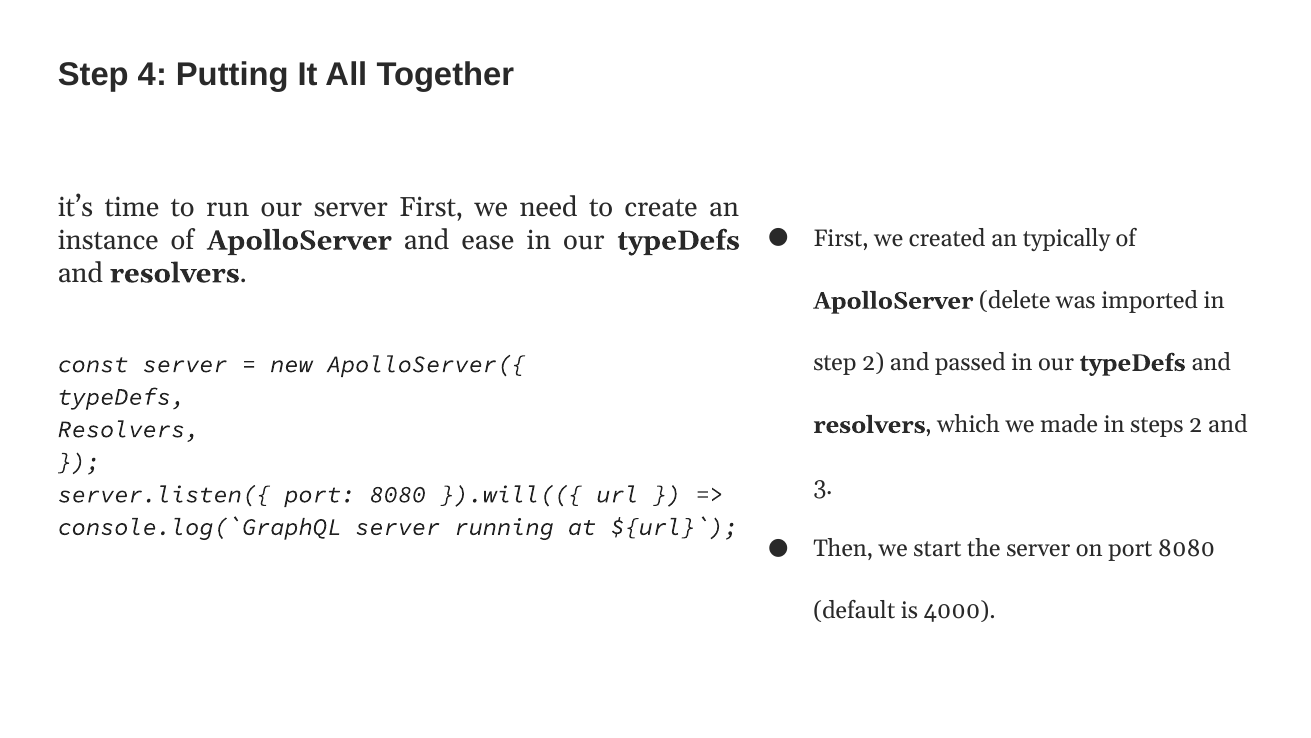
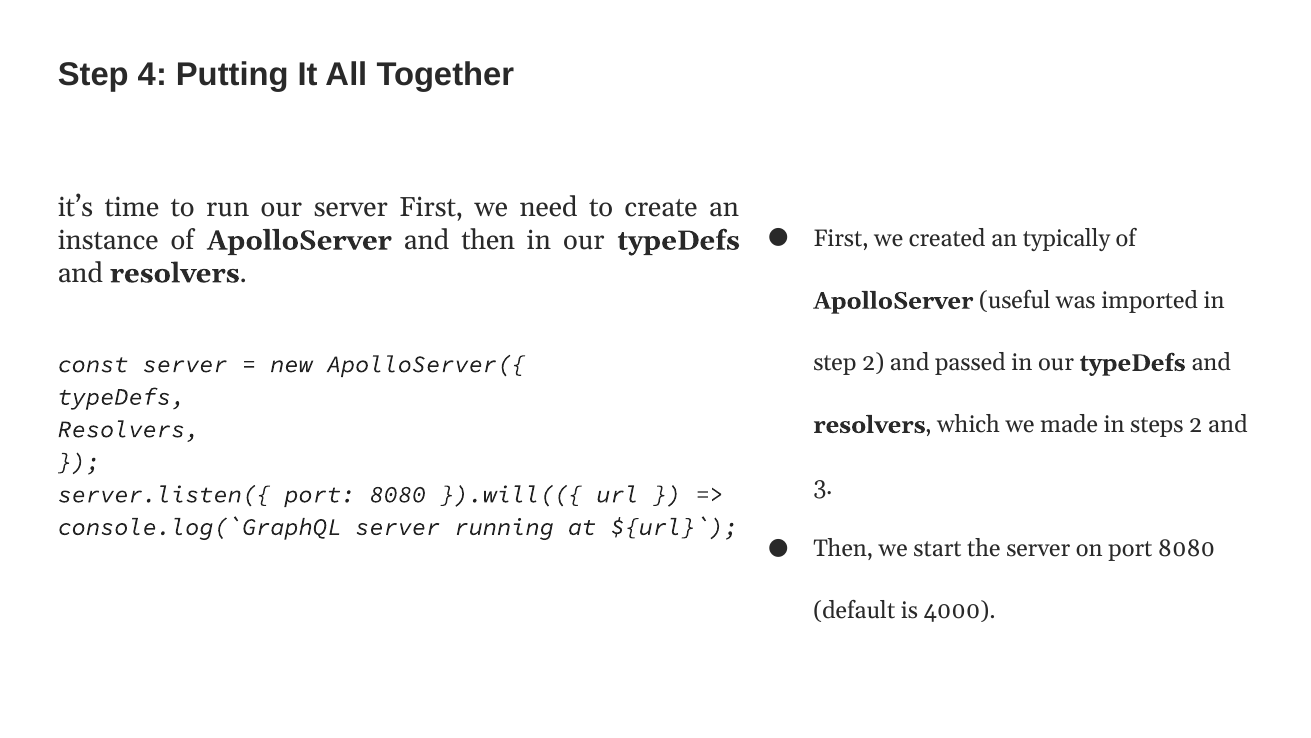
and ease: ease -> then (488, 240)
delete: delete -> useful (1015, 301)
